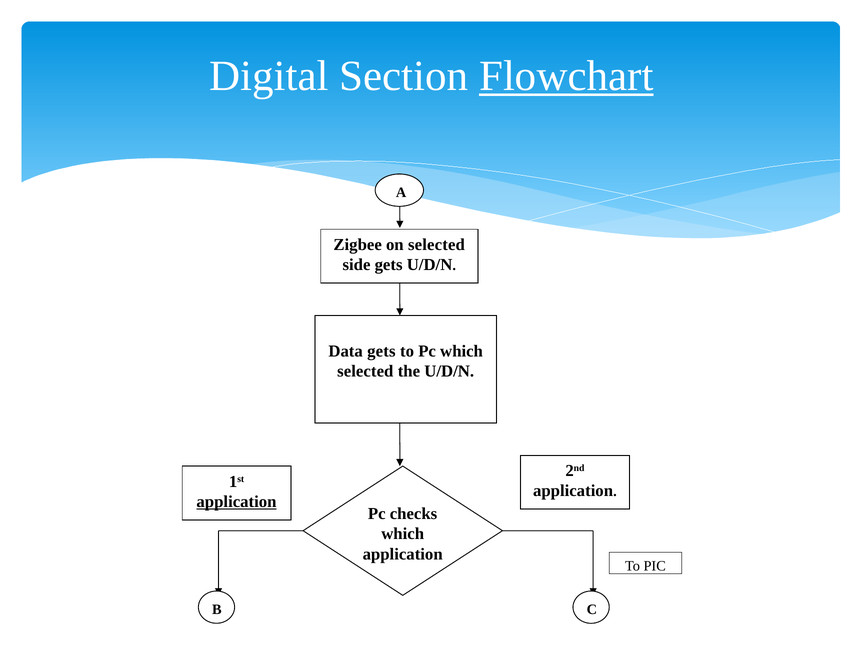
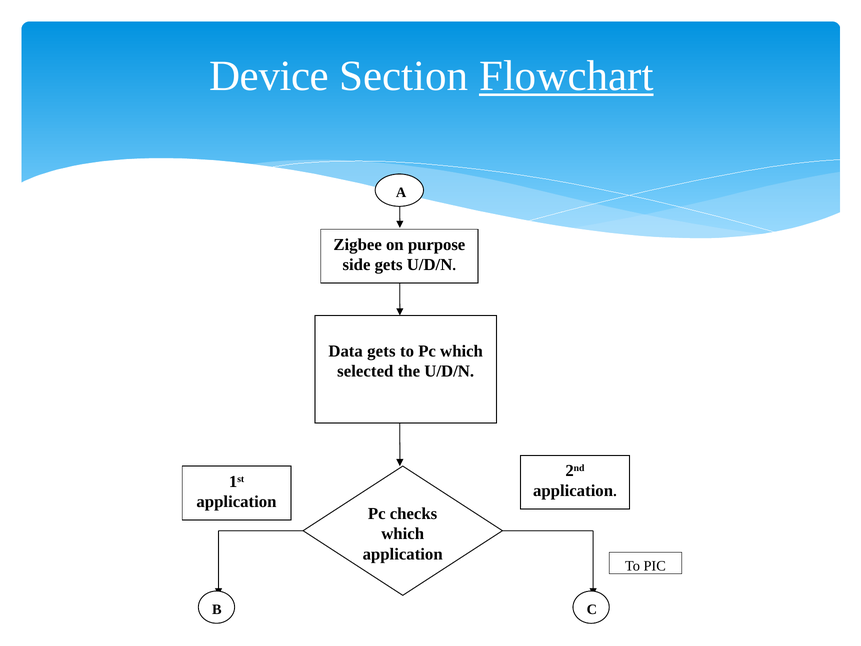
Digital: Digital -> Device (269, 76)
on selected: selected -> purpose (437, 245)
application underline: present -> none (236, 501)
